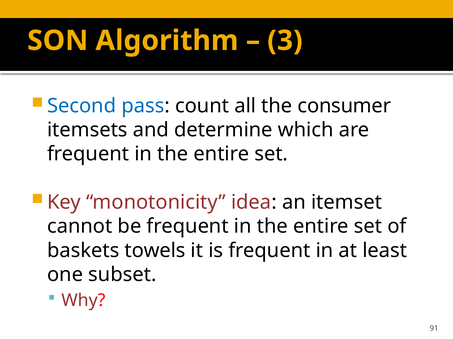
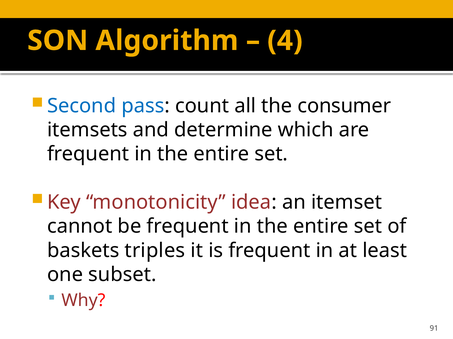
3: 3 -> 4 (285, 41)
towels: towels -> triples (155, 251)
